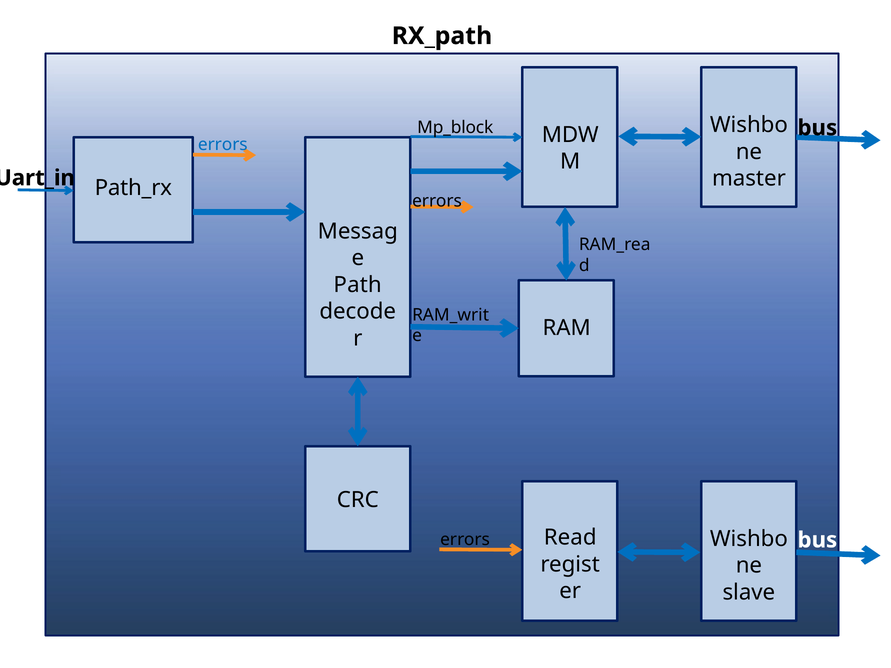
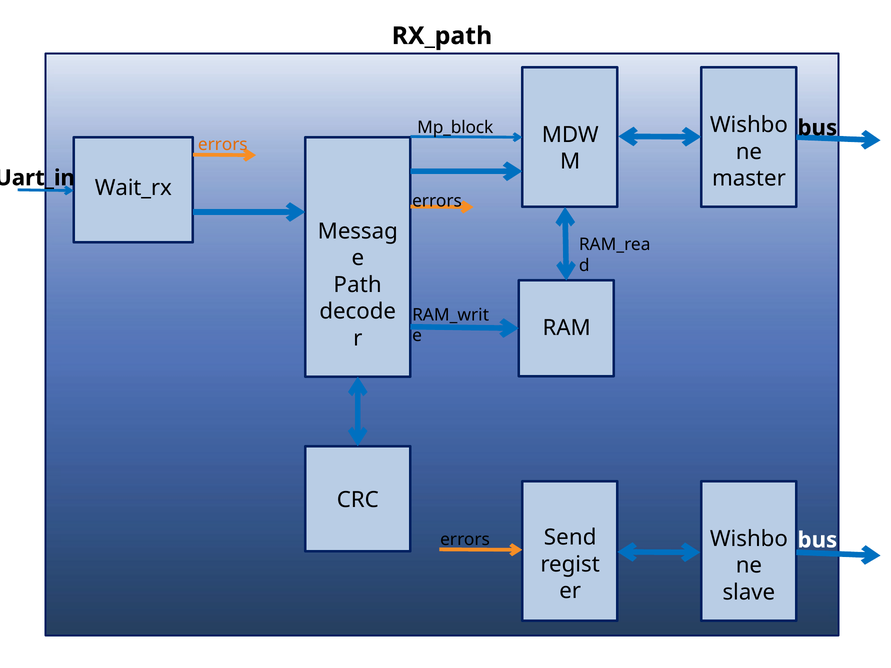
errors colour: blue -> orange (223, 145)
Path_rx: Path_rx -> Wait_rx (133, 188)
Read: Read -> Send (570, 538)
